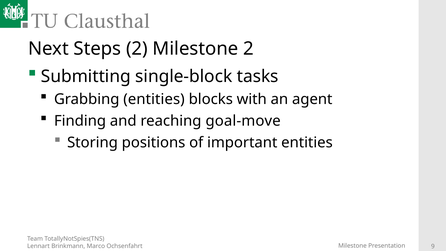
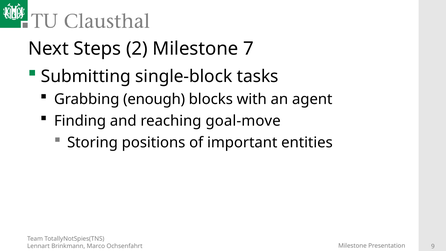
Milestone 2: 2 -> 7 (248, 49)
Grabbing entities: entities -> enough (154, 99)
